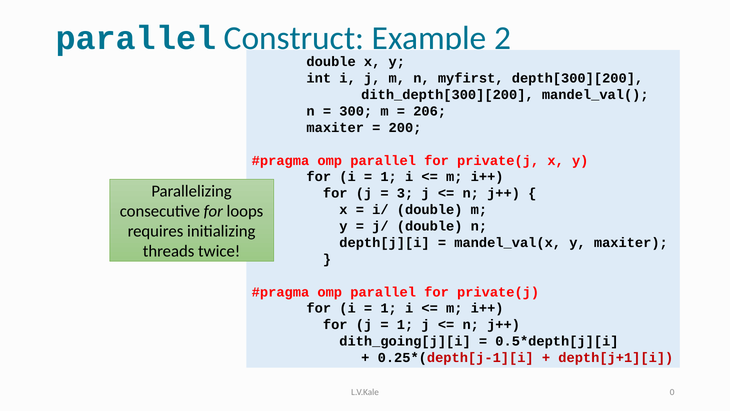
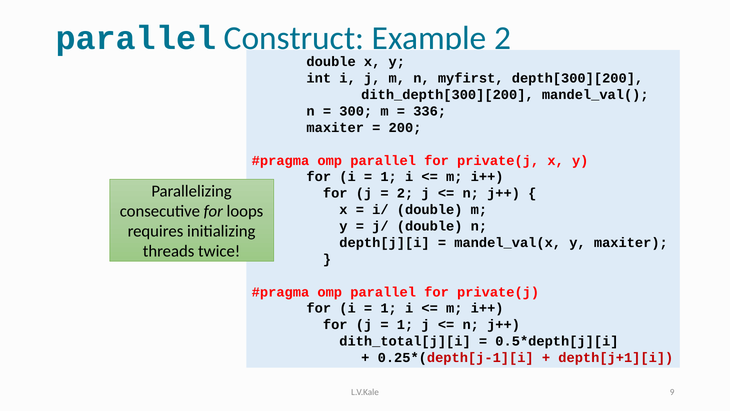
206: 206 -> 336 (430, 111)
3: 3 -> 2 (405, 193)
dith_going[j][i: dith_going[j][i -> dith_total[j][i (405, 341)
0: 0 -> 9 (672, 392)
